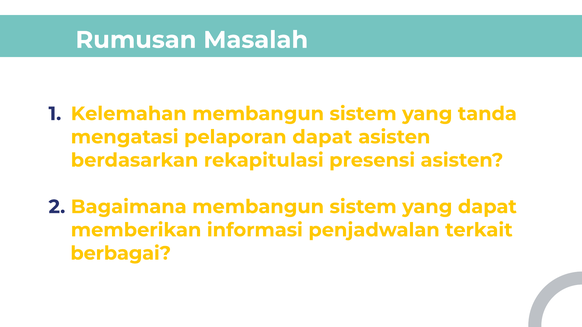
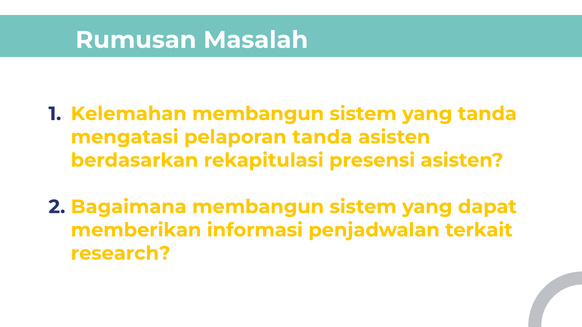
pelaporan dapat: dapat -> tanda (322, 137)
berbagai: berbagai -> research (121, 254)
